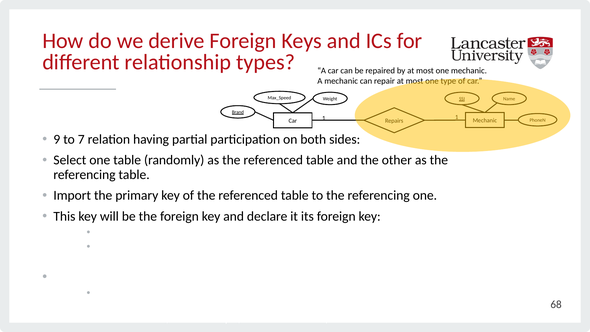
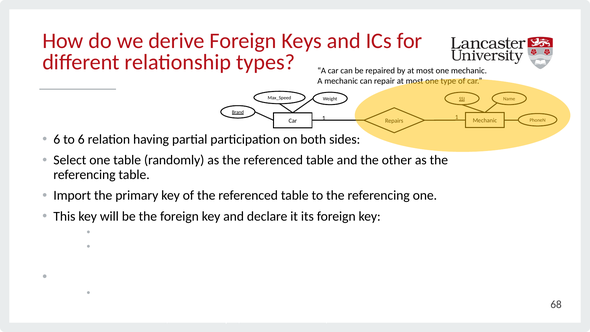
9: 9 -> 6 (57, 139)
to 7: 7 -> 6 (81, 139)
